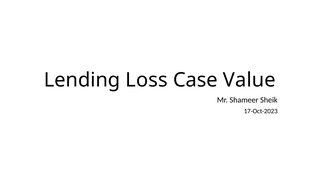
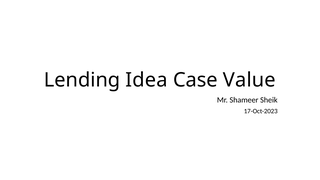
Loss: Loss -> Idea (147, 80)
